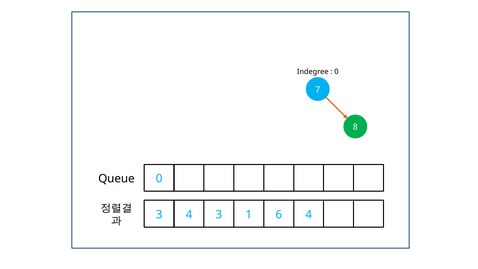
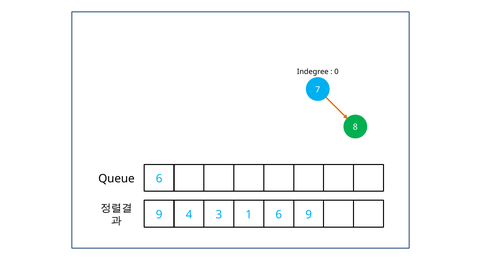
Queue 0: 0 -> 6 (159, 179)
3: 3 -> 9 (159, 214)
6 4: 4 -> 9 (309, 214)
